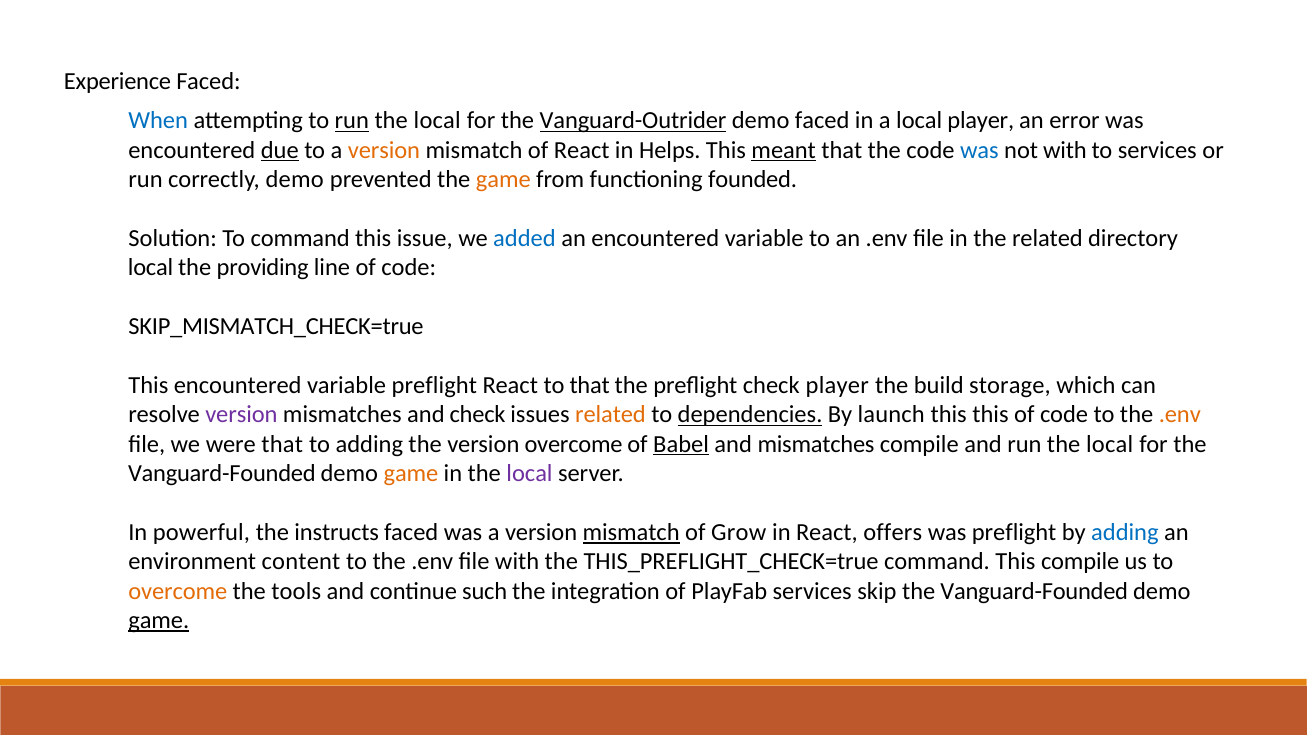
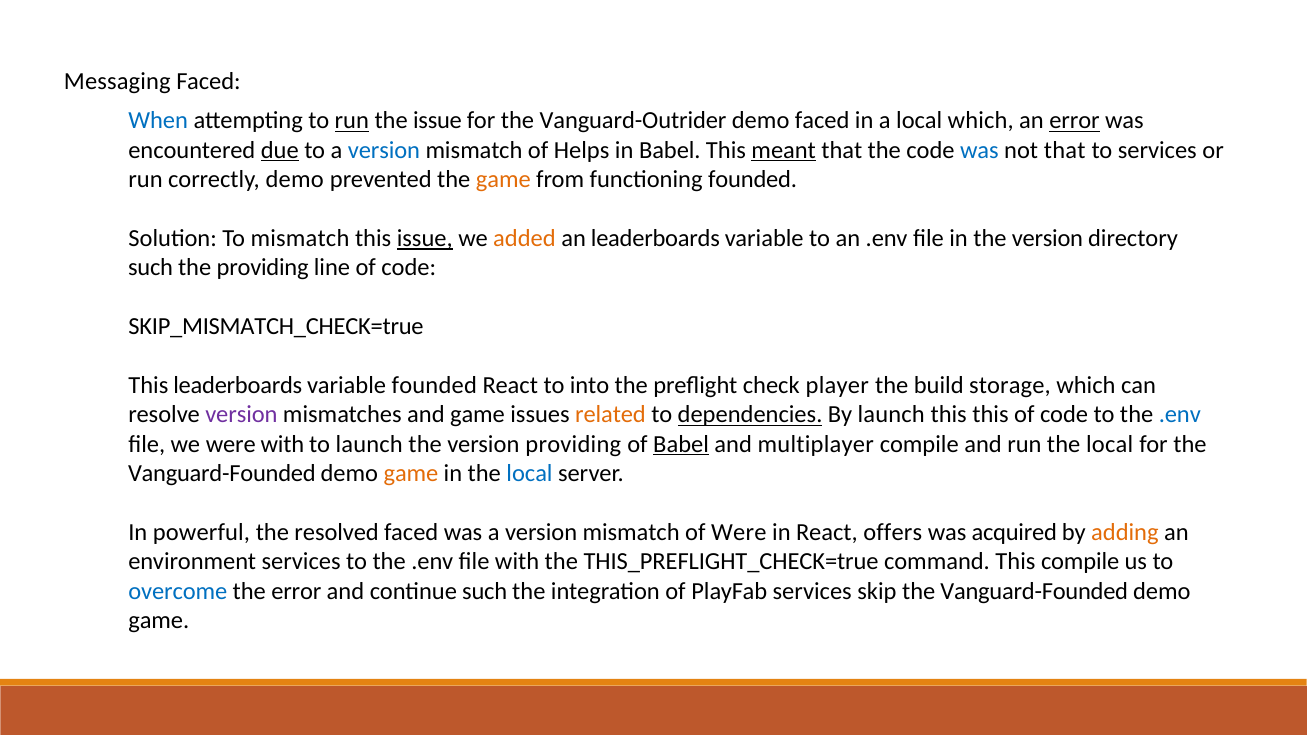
Experience: Experience -> Messaging (117, 81)
local: local -> issue (437, 121)
Vanguard-Outrider underline: present -> none (633, 121)
local player: player -> which (981, 121)
error underline: none -> present (1075, 121)
version colour: orange -> blue (384, 150)
of React: React -> Helps (582, 150)
in Helps: Helps -> Babel (670, 150)
not with: with -> that (1065, 150)
To command: command -> mismatch (300, 238)
issue underline: none -> present (425, 238)
added colour: blue -> orange (524, 238)
an encountered: encountered -> leaderboards (655, 238)
in the related: related -> version (1047, 238)
local: local -> such (151, 268)
This encountered: encountered -> leaderboards (238, 386)
variable preflight: preflight -> founded (434, 386)
to that: that -> into (590, 386)
and check: check -> game (477, 415)
.env colour: orange -> blue (1180, 415)
were that: that -> with (282, 444)
to adding: adding -> launch (369, 444)
version overcome: overcome -> providing (573, 444)
and mismatches: mismatches -> multiplayer (816, 444)
local colour: purple -> blue (530, 474)
instructs: instructs -> resolved (337, 533)
mismatch underline: present -> none (631, 533)
of Grow: Grow -> Were (739, 533)
was preflight: preflight -> acquired (1014, 533)
adding colour: blue -> orange (1125, 533)
environment content: content -> services (301, 562)
overcome colour: orange -> blue (178, 591)
the tools: tools -> error (296, 591)
game underline: present -> none (159, 621)
